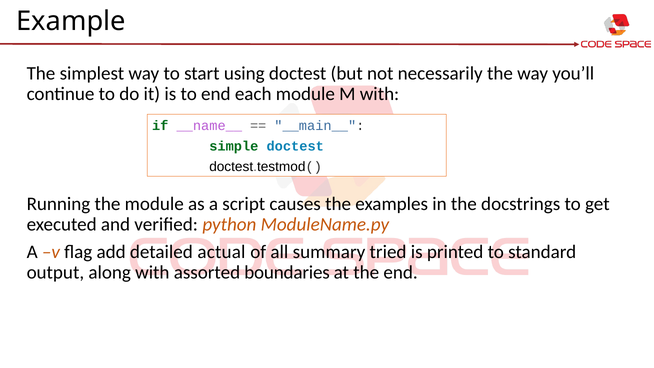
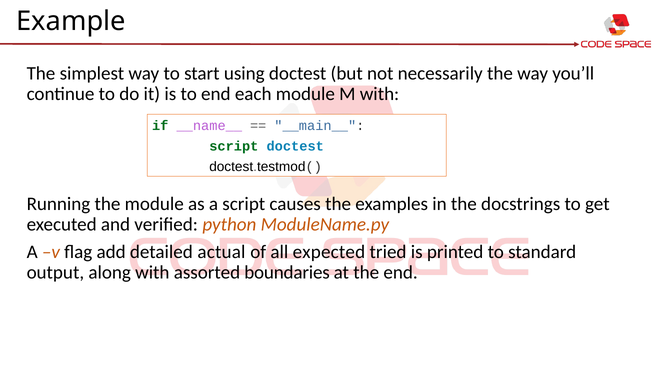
simple: simple -> script (234, 146)
summary: summary -> expected (329, 252)
